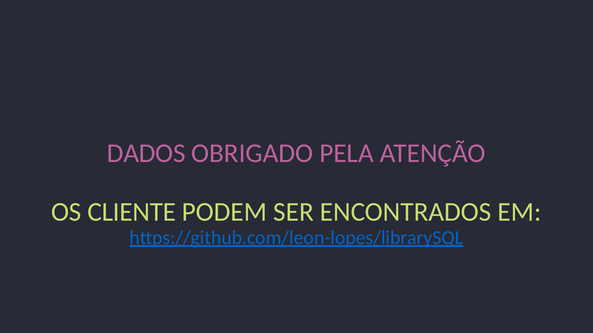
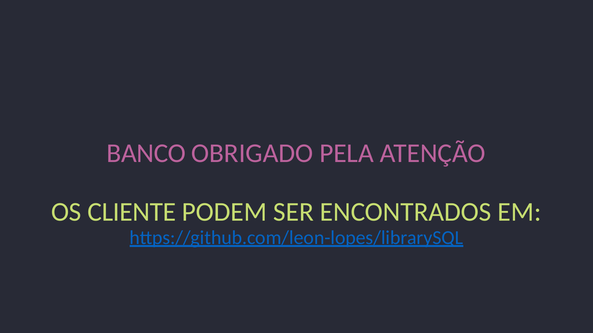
DADOS: DADOS -> BANCO (146, 154)
